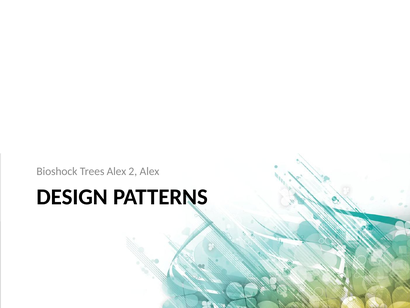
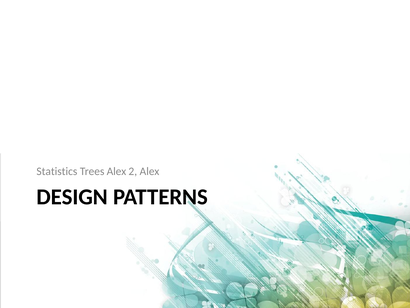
Bioshock: Bioshock -> Statistics (57, 171)
